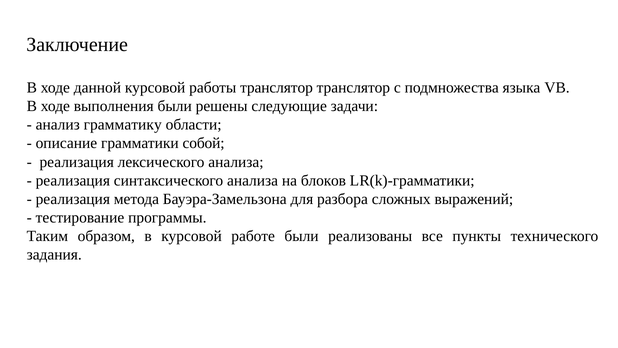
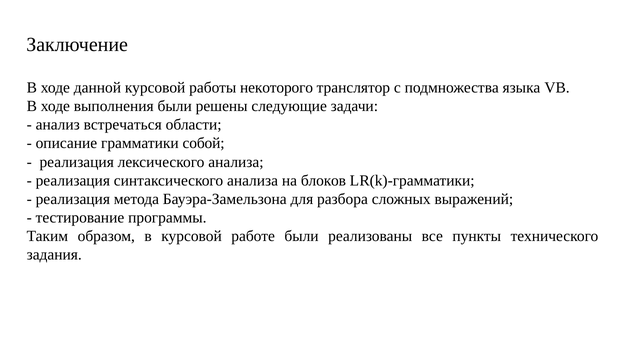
работы транслятор: транслятор -> некоторого (277, 88)
грамматику: грамматику -> встречаться (123, 125)
